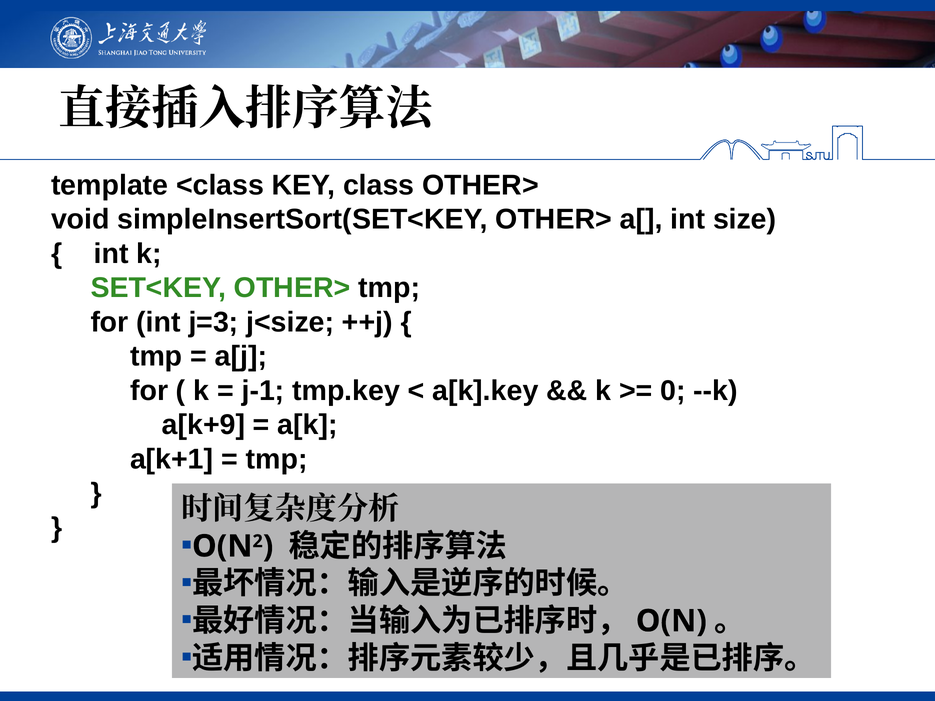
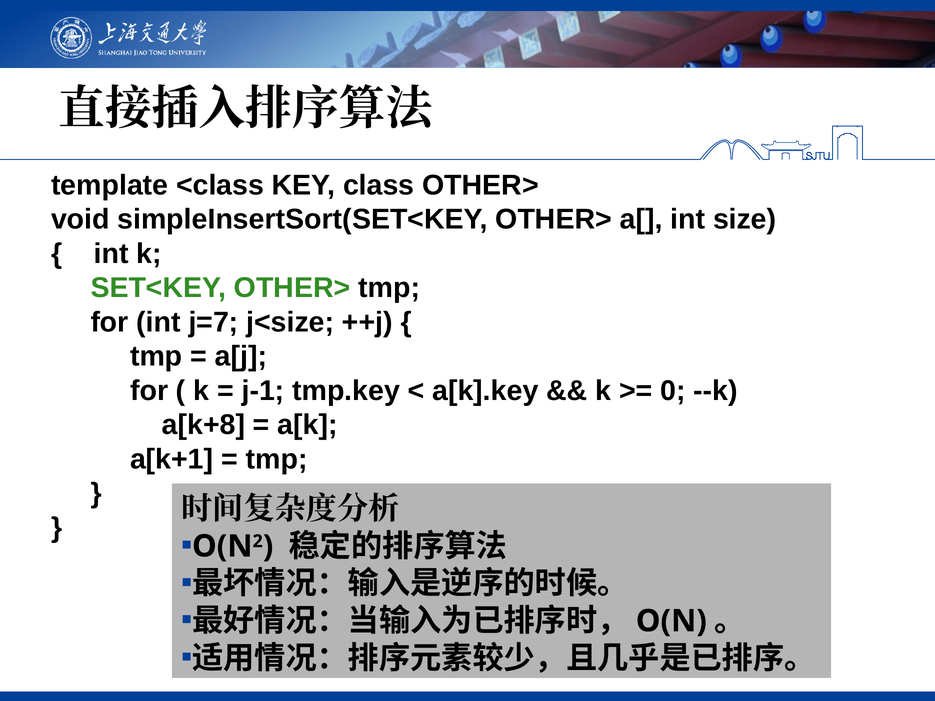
j=3: j=3 -> j=7 (214, 322)
a[k+9: a[k+9 -> a[k+8 (203, 425)
